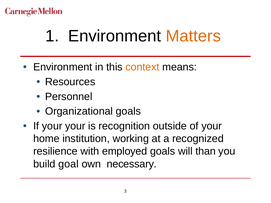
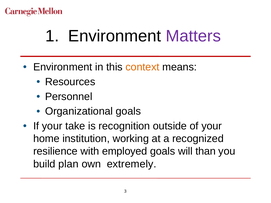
Matters colour: orange -> purple (193, 36)
your your: your -> take (75, 126)
goal: goal -> plan (68, 164)
necessary: necessary -> extremely (132, 164)
